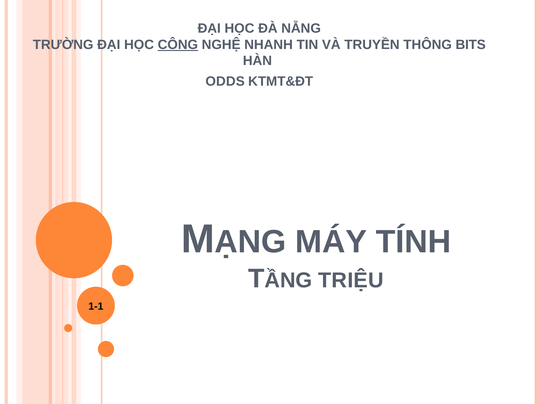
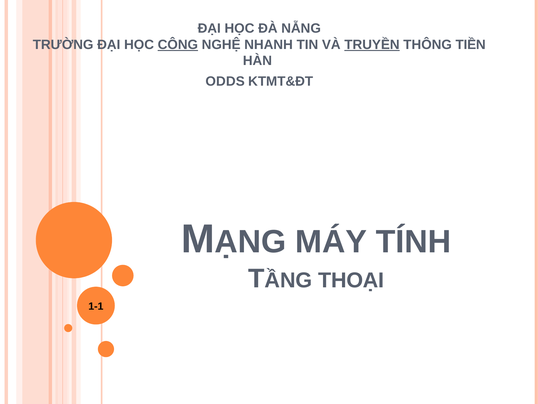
TRUYỀN underline: none -> present (372, 45)
BITS: BITS -> TIỀN (471, 45)
TRIỆU: TRIỆU -> THOẠI (351, 280)
